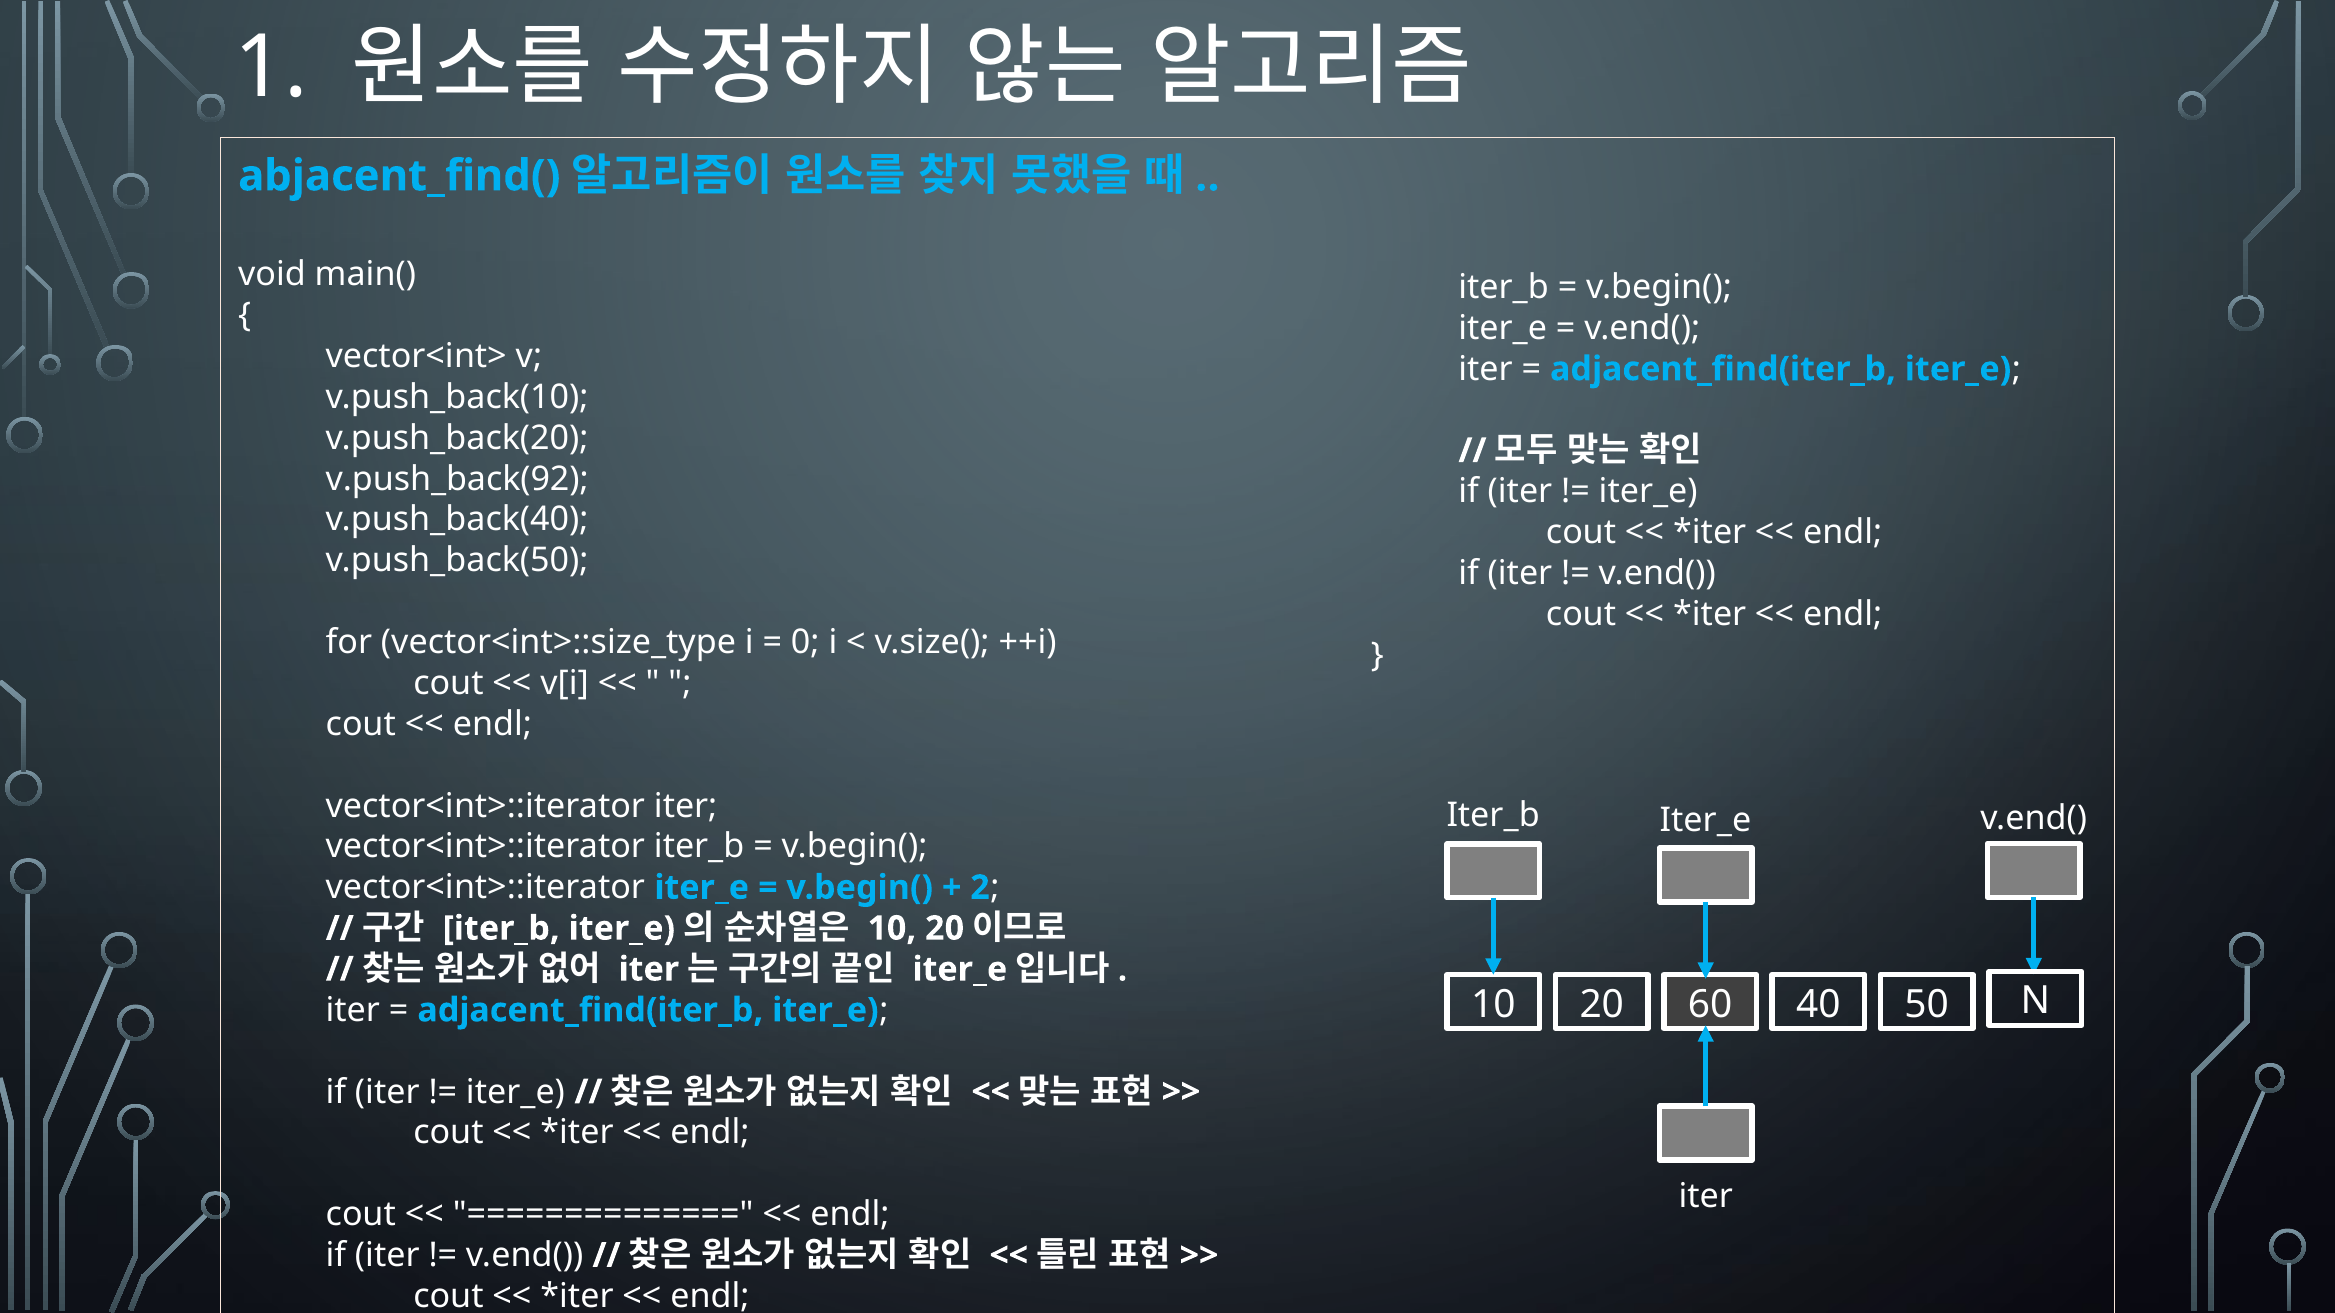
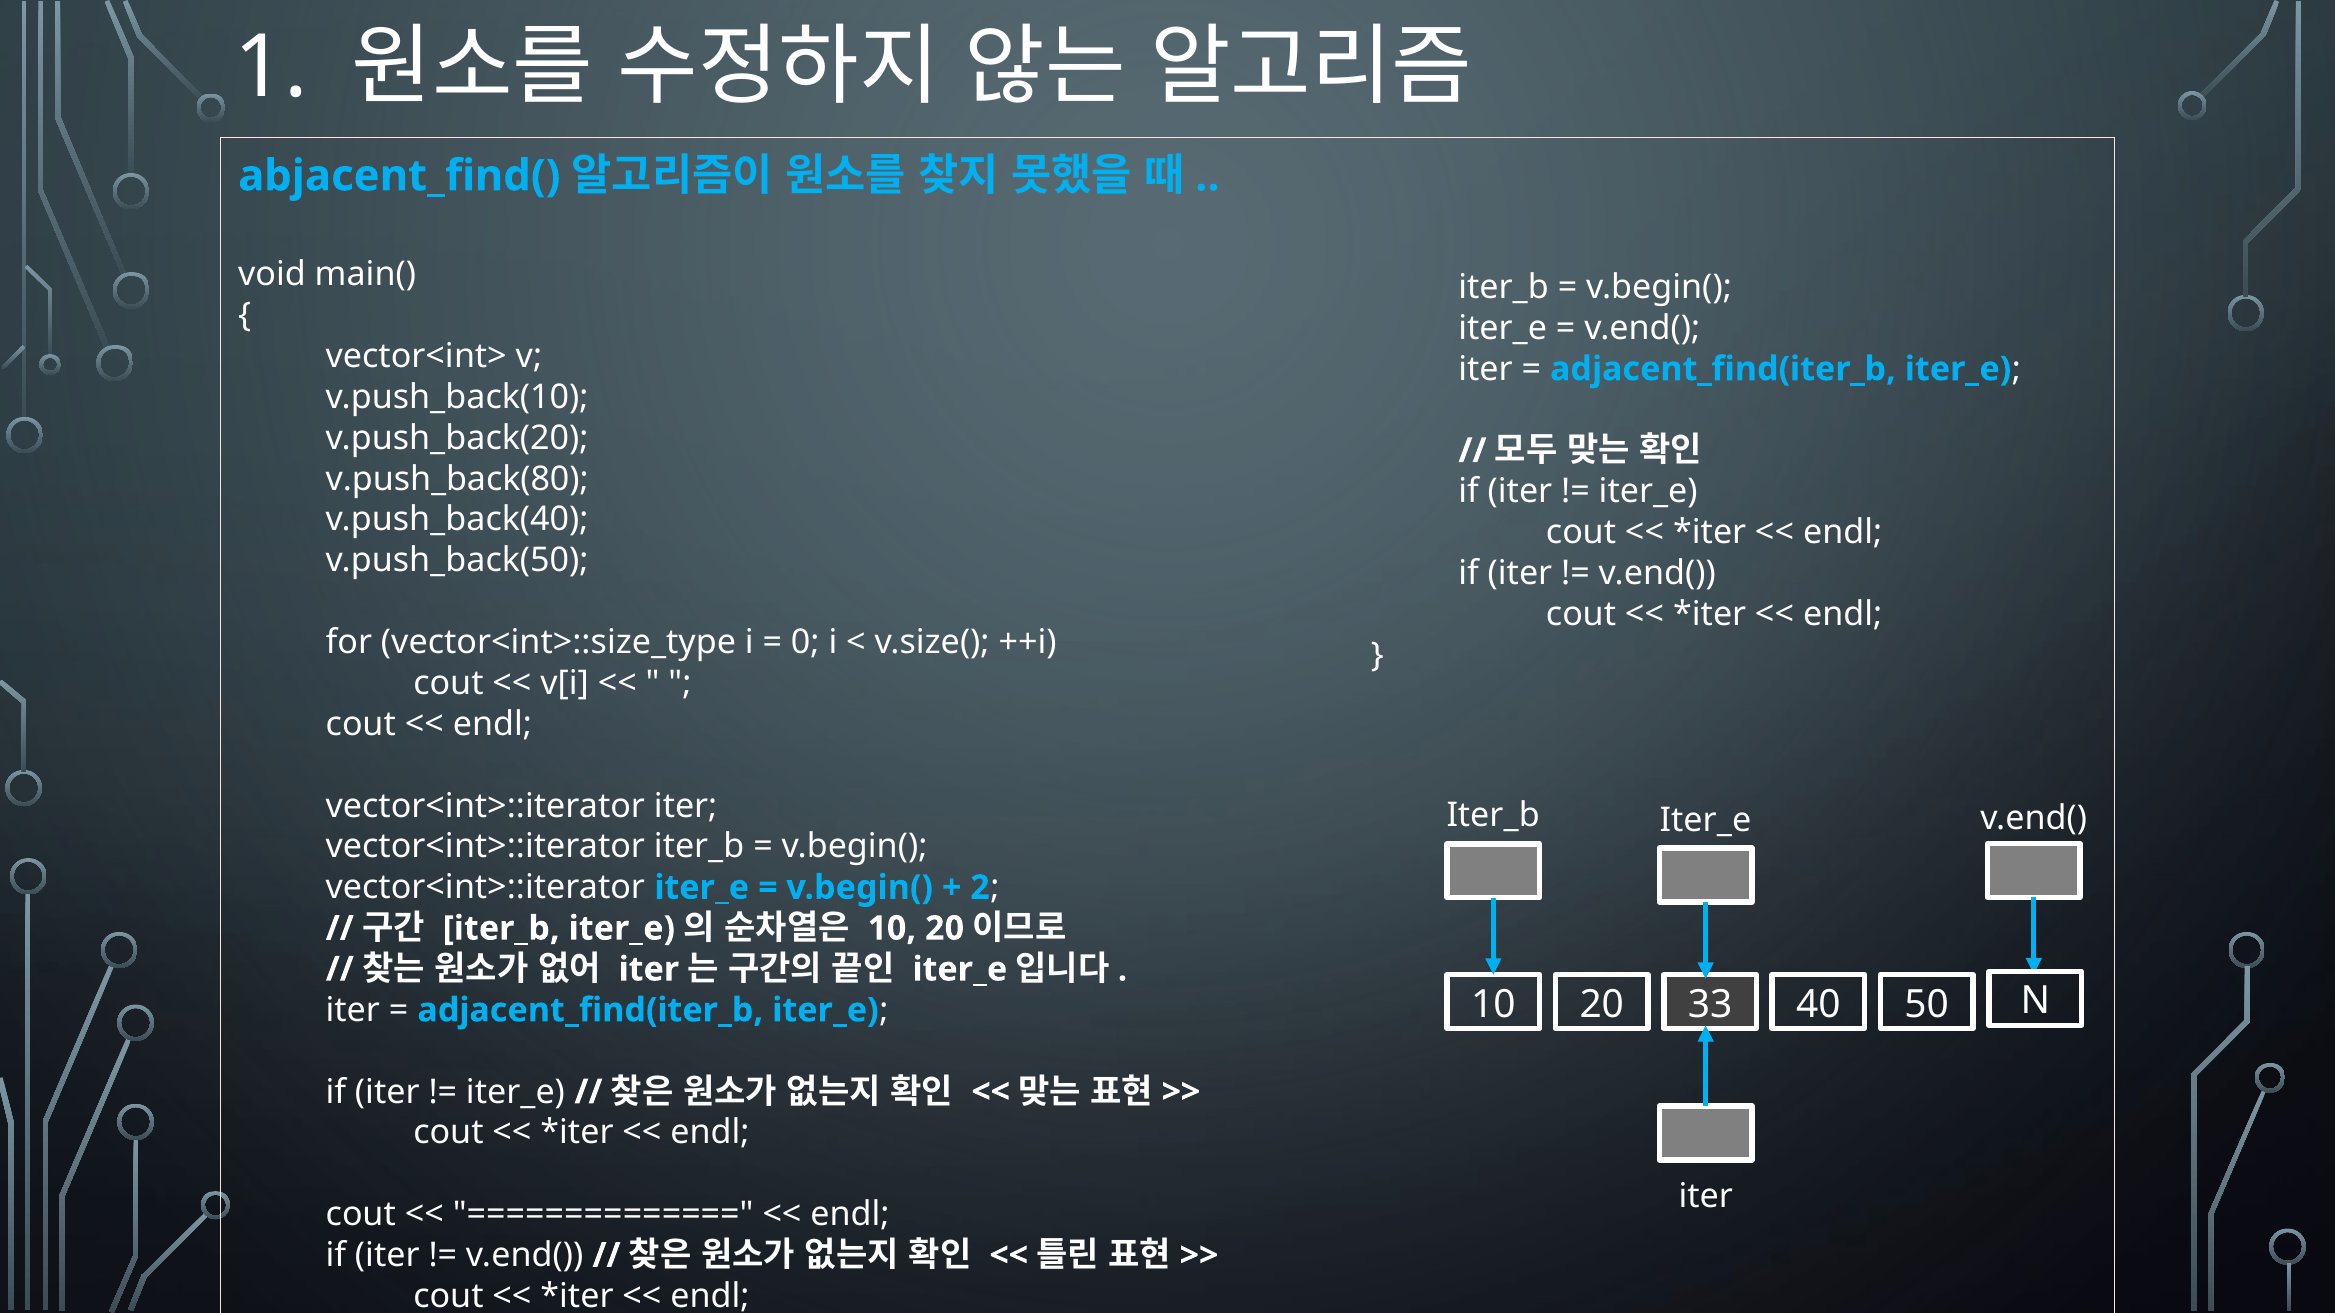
v.push_back(92: v.push_back(92 -> v.push_back(80 (457, 479)
60: 60 -> 33 (1710, 1005)
